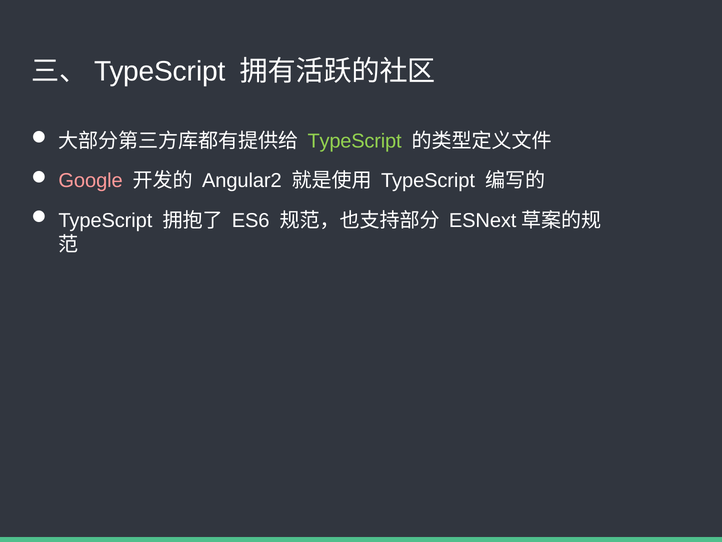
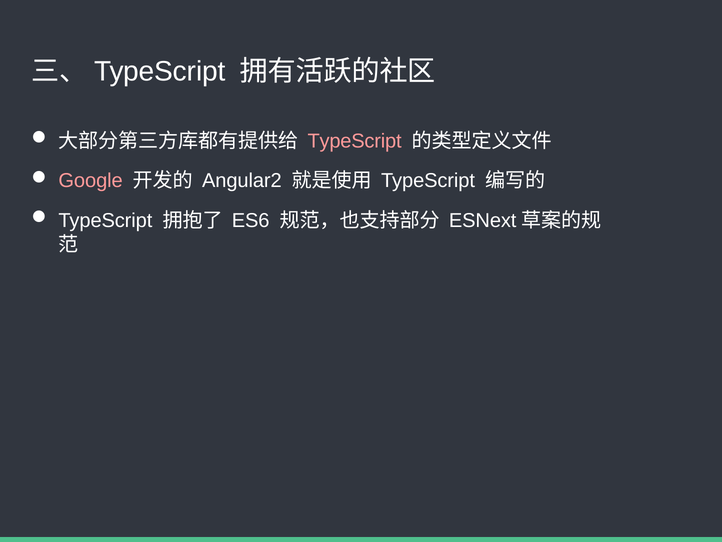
TypeScript colour: light green -> pink (355, 141)
